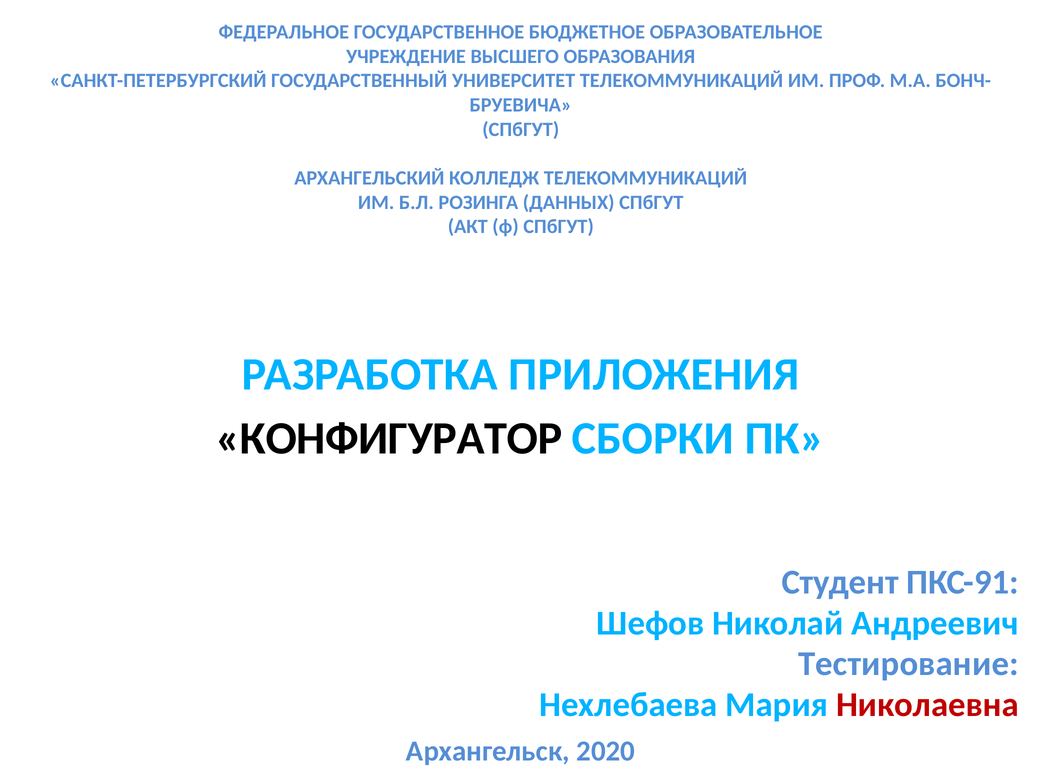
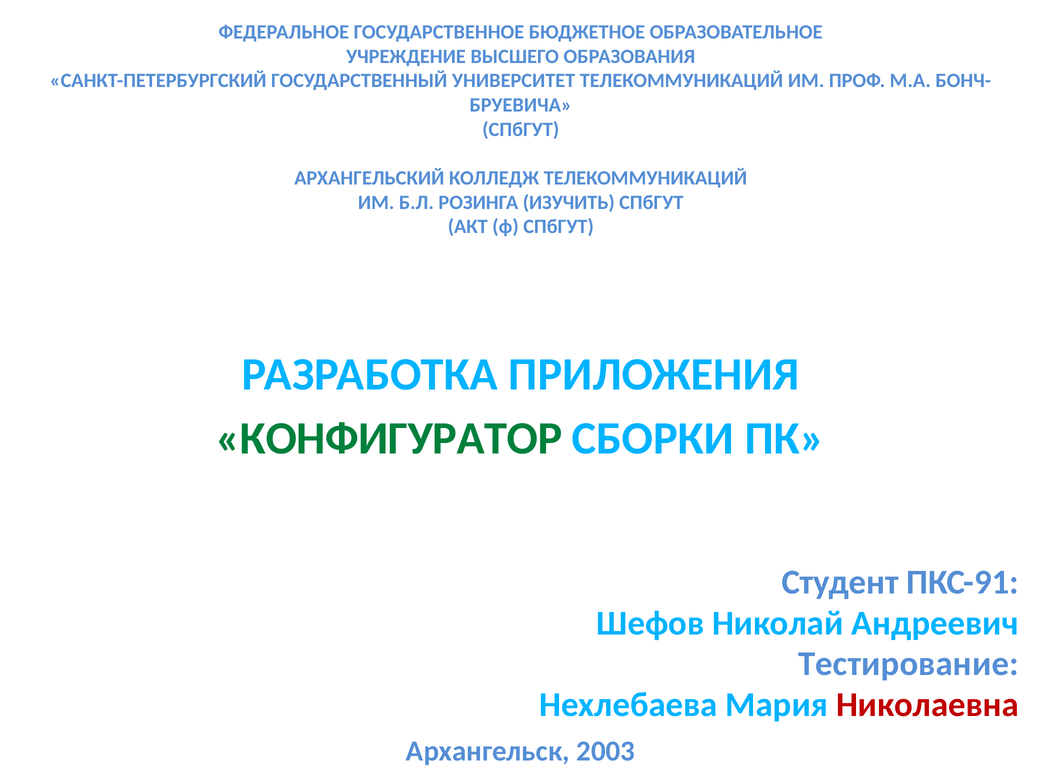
ДАННЫХ: ДАННЫХ -> ИЗУЧИТЬ (569, 202)
КОНФИГУРАТОР colour: black -> green (389, 439)
2020: 2020 -> 2003 (606, 751)
